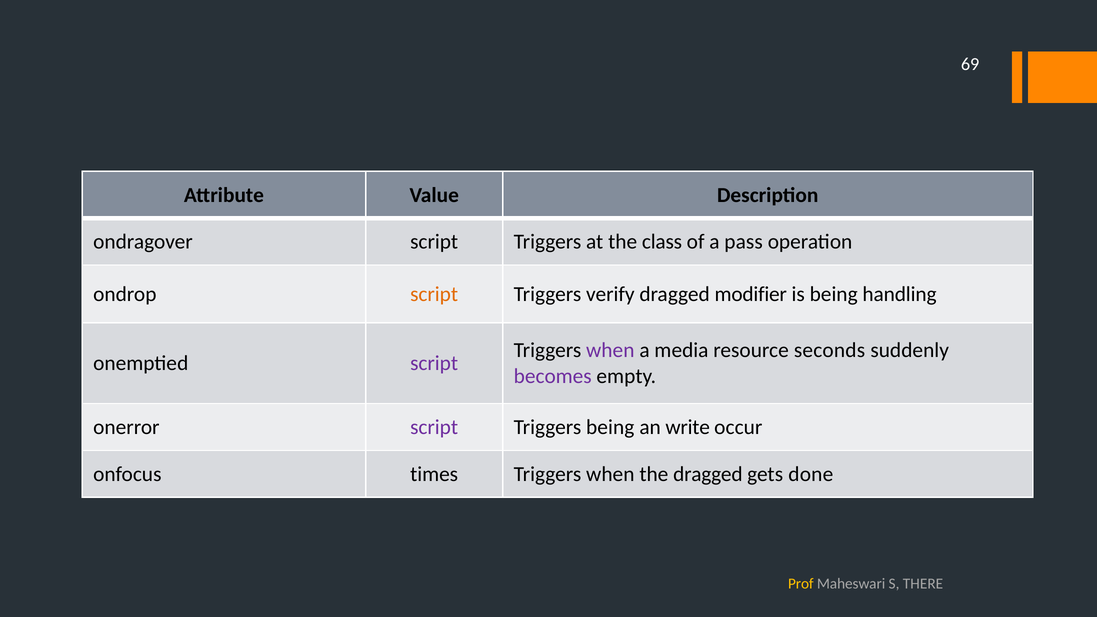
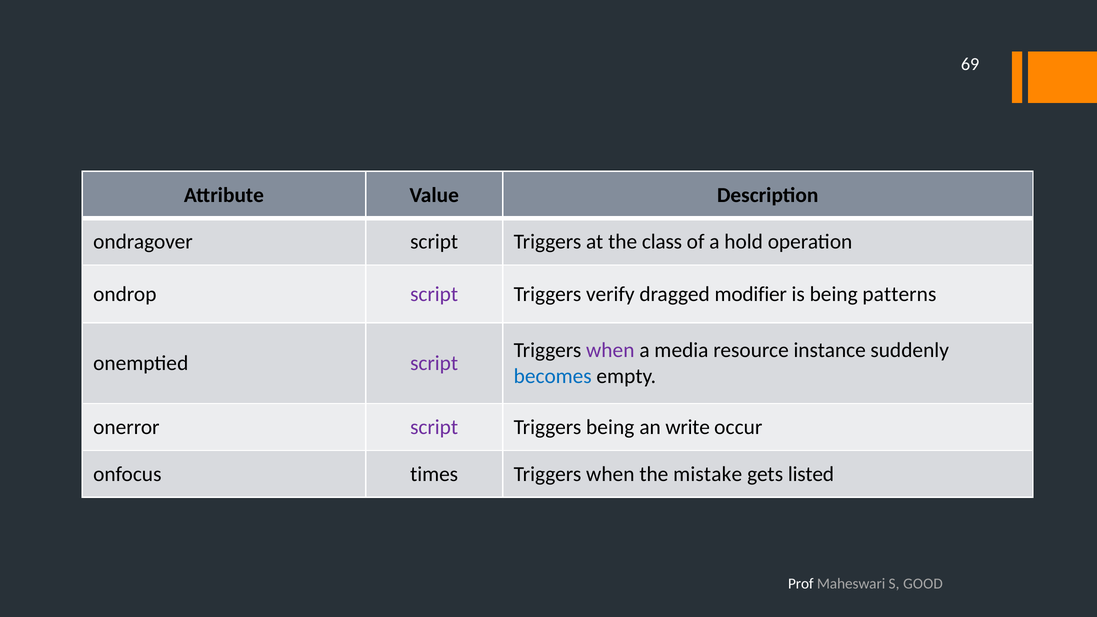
pass: pass -> hold (744, 242)
script colour: orange -> purple (434, 294)
handling: handling -> patterns (899, 294)
seconds: seconds -> instance (830, 350)
becomes colour: purple -> blue (553, 376)
the dragged: dragged -> mistake (708, 474)
done: done -> listed (811, 474)
Prof colour: yellow -> white (801, 584)
THERE: THERE -> GOOD (923, 584)
